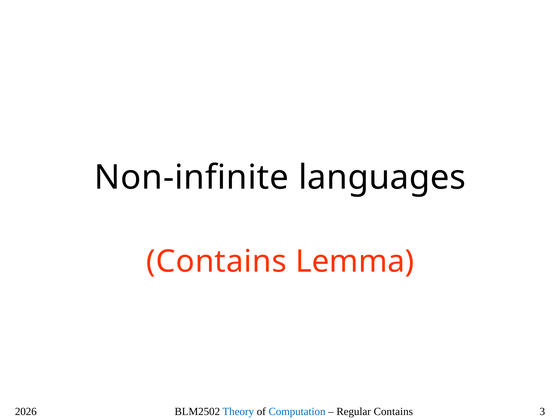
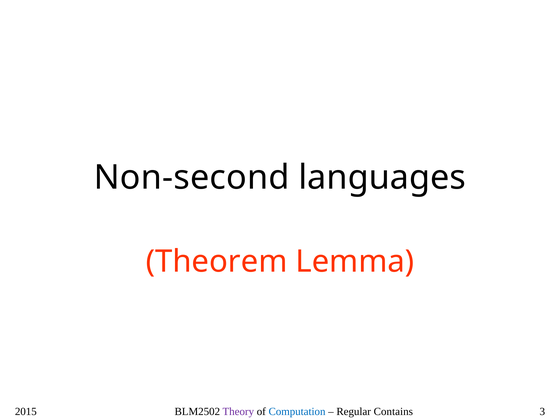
Non-infinite: Non-infinite -> Non-second (192, 177)
Contains: Contains -> Theorem (217, 262)
2026: 2026 -> 2015 (26, 411)
Theory colour: blue -> purple (238, 411)
